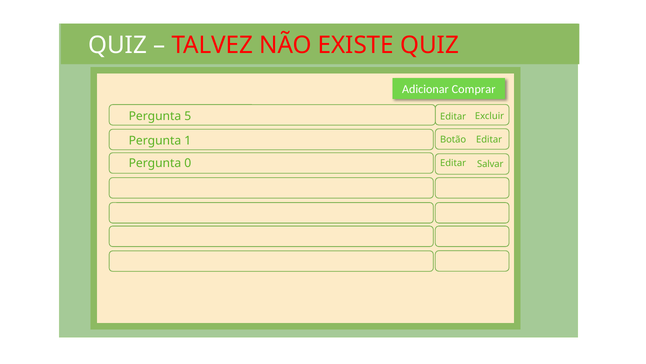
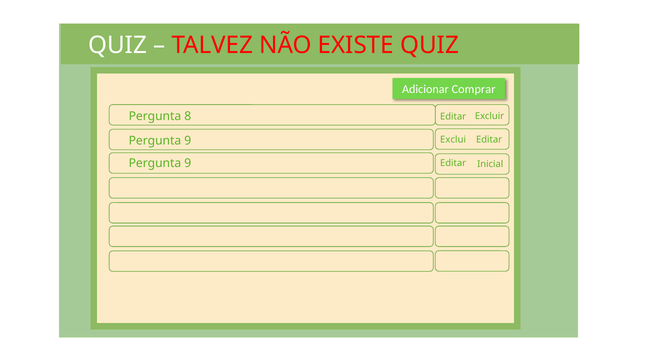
5: 5 -> 8 (188, 116)
Botão: Botão -> Exclui (453, 139)
1: 1 -> 9 (188, 140)
0: 0 -> 9 (188, 163)
Salvar: Salvar -> Inicial (490, 164)
